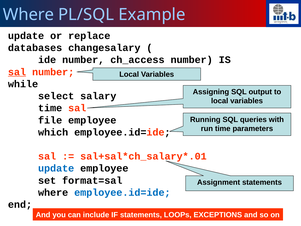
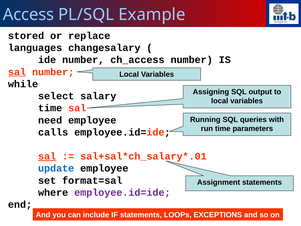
Where: Where -> Access (28, 15)
update: update -> stored (26, 36)
databases: databases -> languages (35, 48)
file: file -> need (50, 120)
which: which -> calls (53, 132)
sal underline: none -> present (47, 156)
employee.id=ide colour: blue -> purple (122, 192)
